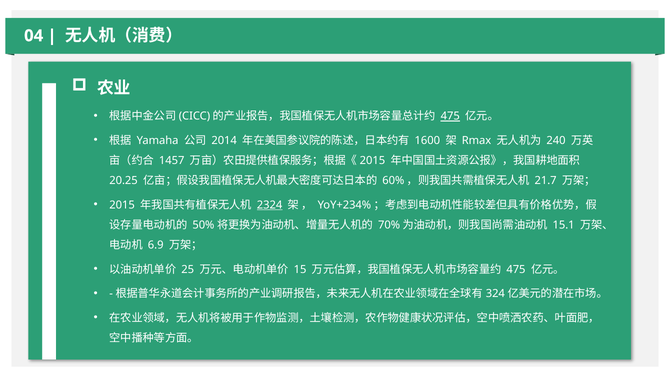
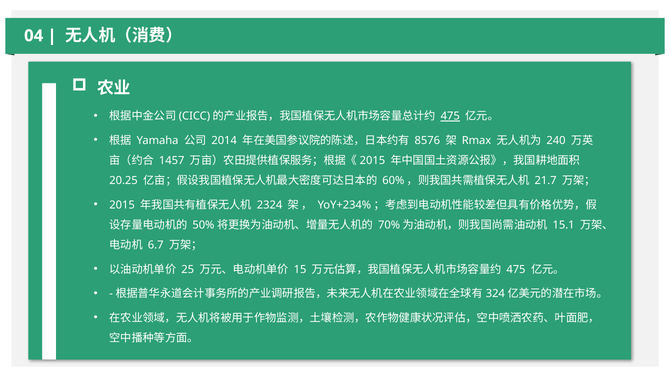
1600: 1600 -> 8576 (427, 140)
2324 underline: present -> none (270, 205)
6.9: 6.9 -> 6.7 (156, 245)
